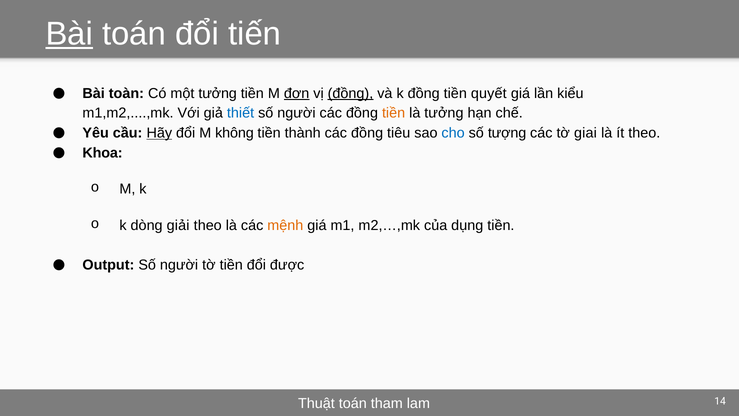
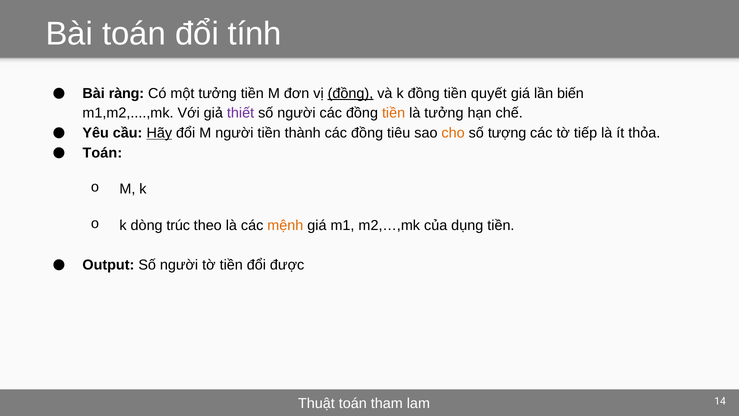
Bài underline: present -> none (69, 34)
tiến: tiến -> tính (255, 34)
toàn: toàn -> ràng (126, 93)
đơn underline: present -> none (297, 93)
kiểu: kiểu -> biến (570, 93)
thiết colour: blue -> purple (241, 113)
M không: không -> người (234, 133)
cho colour: blue -> orange (453, 133)
giai: giai -> tiếp (586, 133)
ít theo: theo -> thỏa (644, 133)
Khoa: Khoa -> Toán (102, 153)
giải: giải -> trúc (178, 225)
